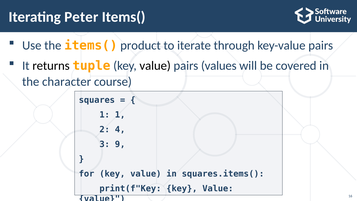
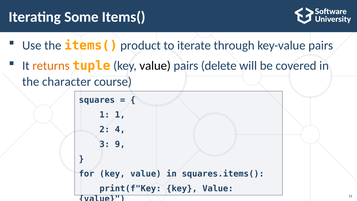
Peter: Peter -> Some (81, 17)
returns colour: black -> orange (51, 66)
values: values -> delete (219, 66)
